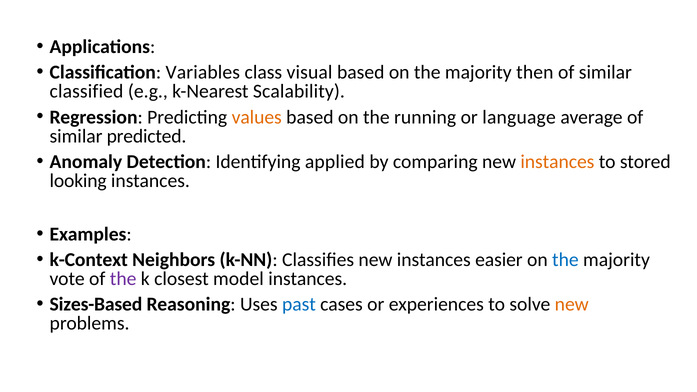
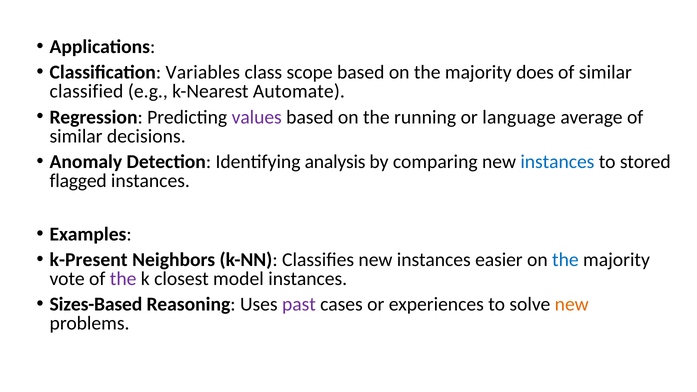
visual: visual -> scope (310, 72)
then: then -> does (535, 72)
Scalability: Scalability -> Automate (299, 92)
values colour: orange -> purple (257, 117)
predicted: predicted -> decisions (146, 136)
applied: applied -> analysis (335, 162)
instances colour: orange -> blue (557, 162)
looking: looking -> flagged (78, 181)
k-Context: k-Context -> k-Present (89, 260)
past colour: blue -> purple (299, 304)
